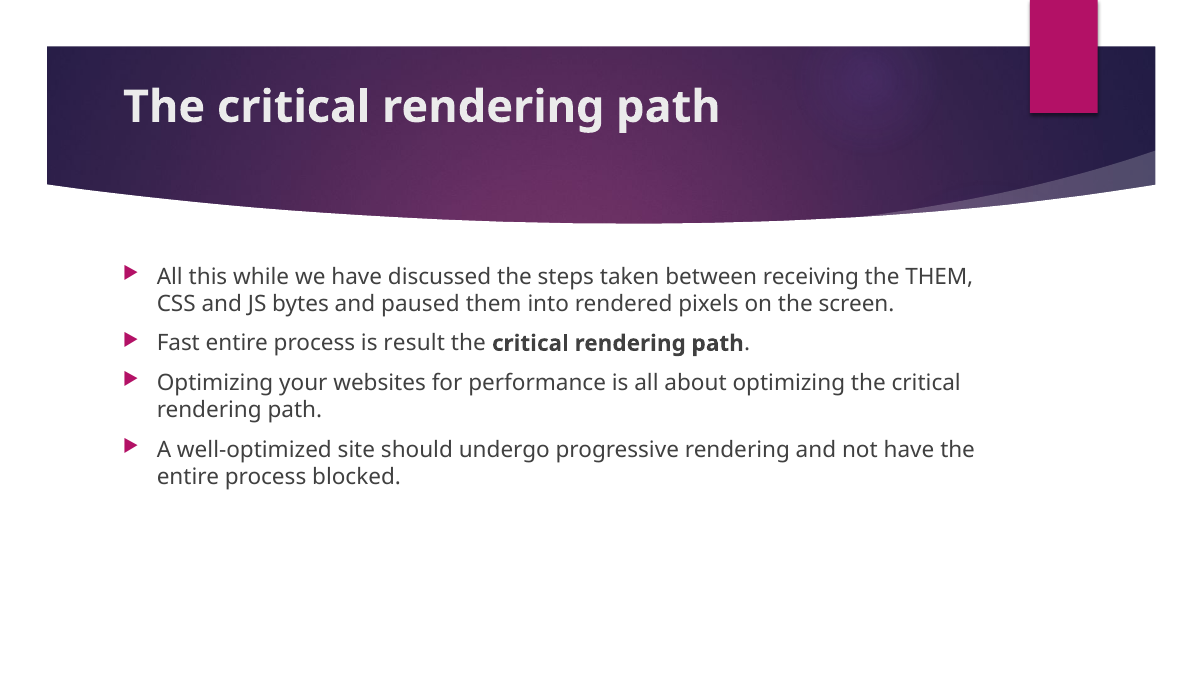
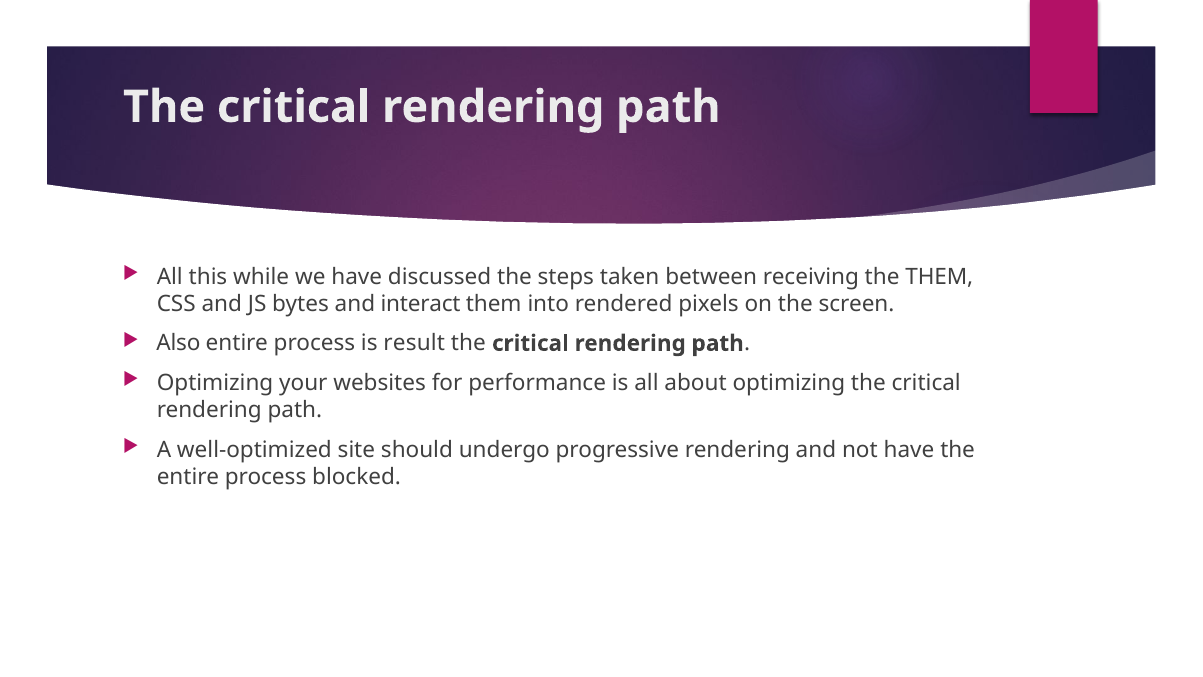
paused: paused -> interact (421, 304)
Fast: Fast -> Also (178, 343)
